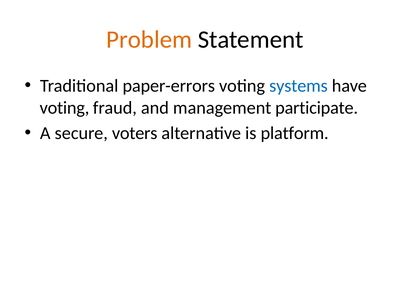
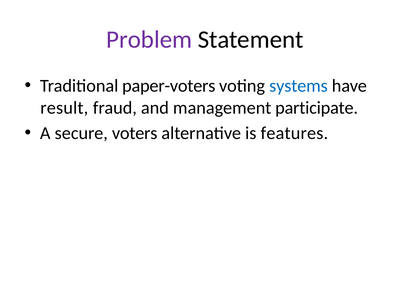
Problem colour: orange -> purple (149, 40)
paper-errors: paper-errors -> paper-voters (169, 86)
voting: voting -> result (64, 108)
platform: platform -> features (294, 133)
